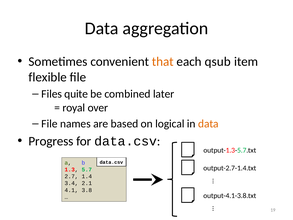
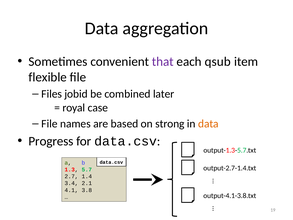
that colour: orange -> purple (163, 61)
quite: quite -> jobid (76, 94)
over: over -> case (98, 108)
logical: logical -> strong (170, 124)
